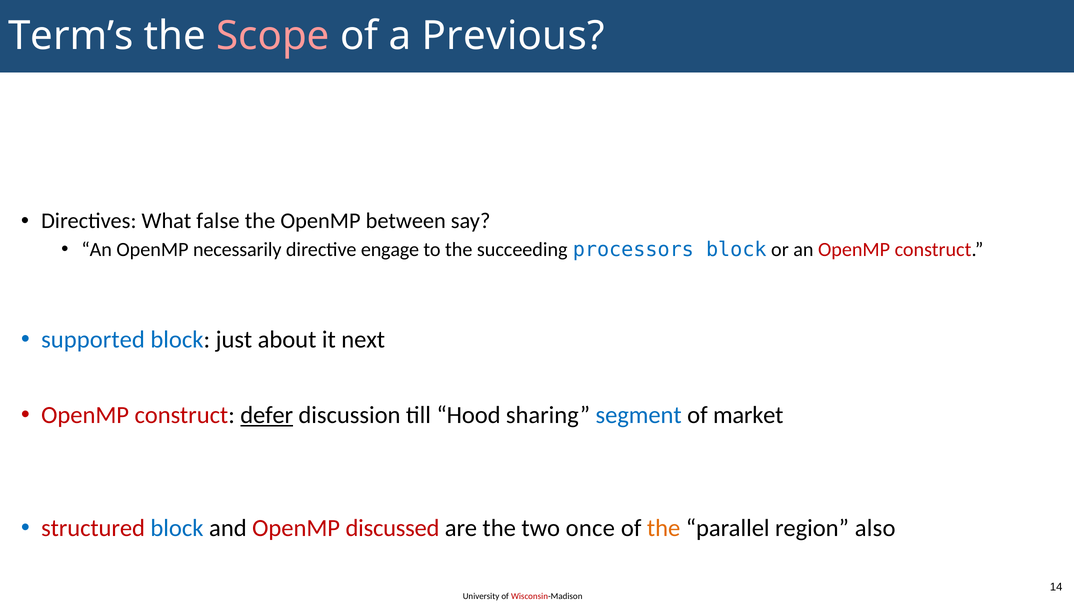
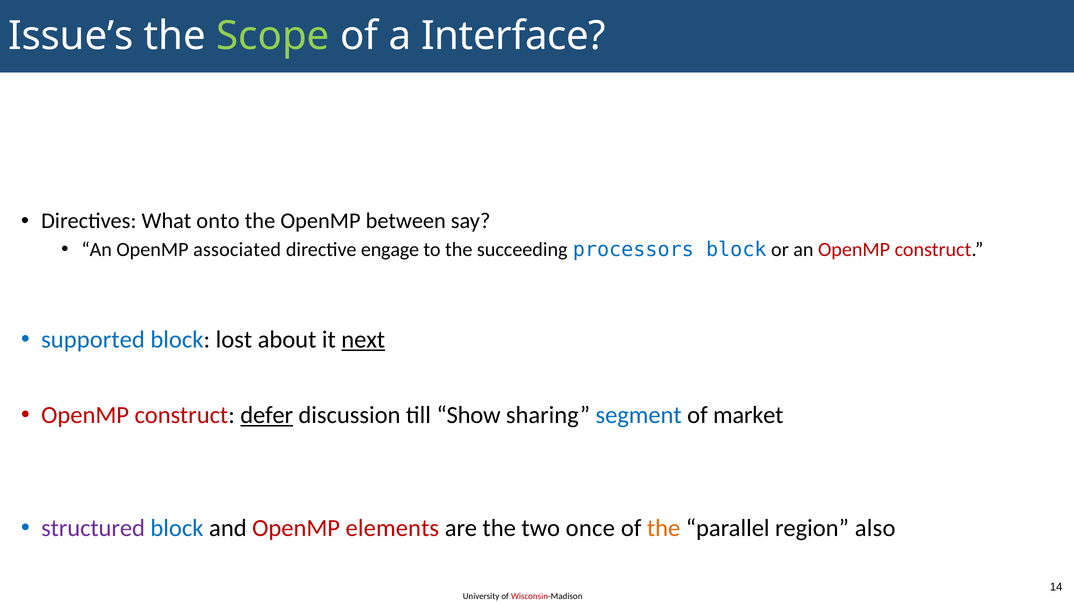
Term’s: Term’s -> Issue’s (71, 36)
Scope colour: pink -> light green (273, 36)
Previous: Previous -> Interface (514, 36)
false: false -> onto (218, 221)
necessarily: necessarily -> associated (237, 250)
just: just -> lost (234, 340)
next underline: none -> present (363, 340)
Hood: Hood -> Show (469, 415)
structured colour: red -> purple (93, 528)
discussed: discussed -> elements (392, 528)
